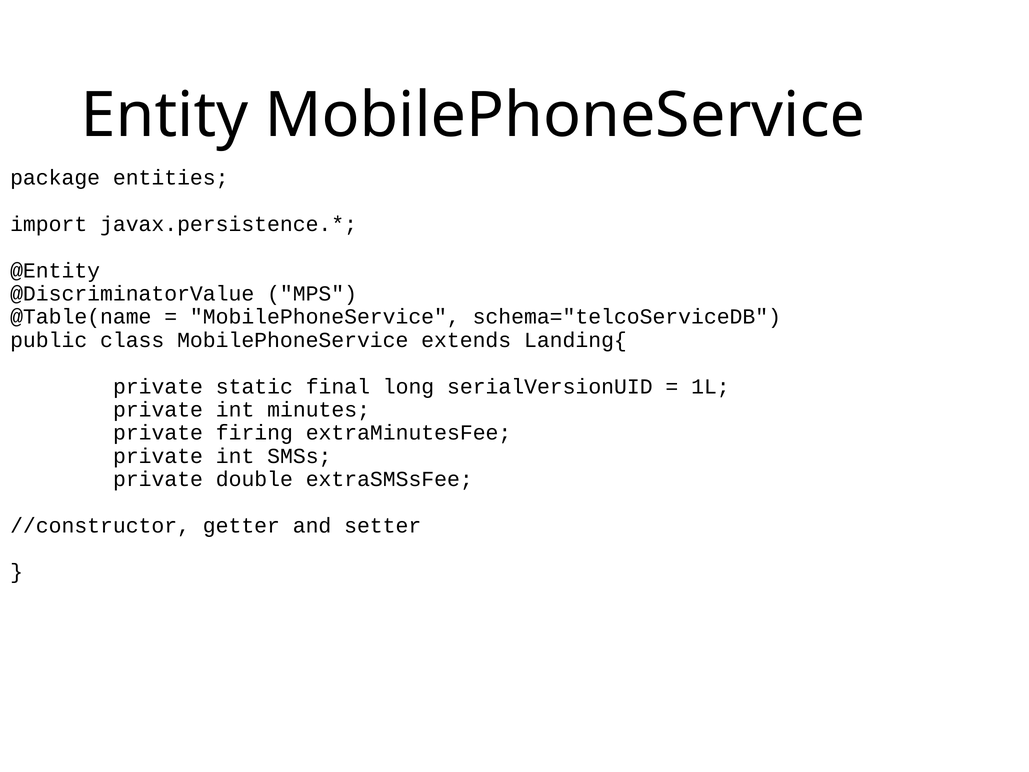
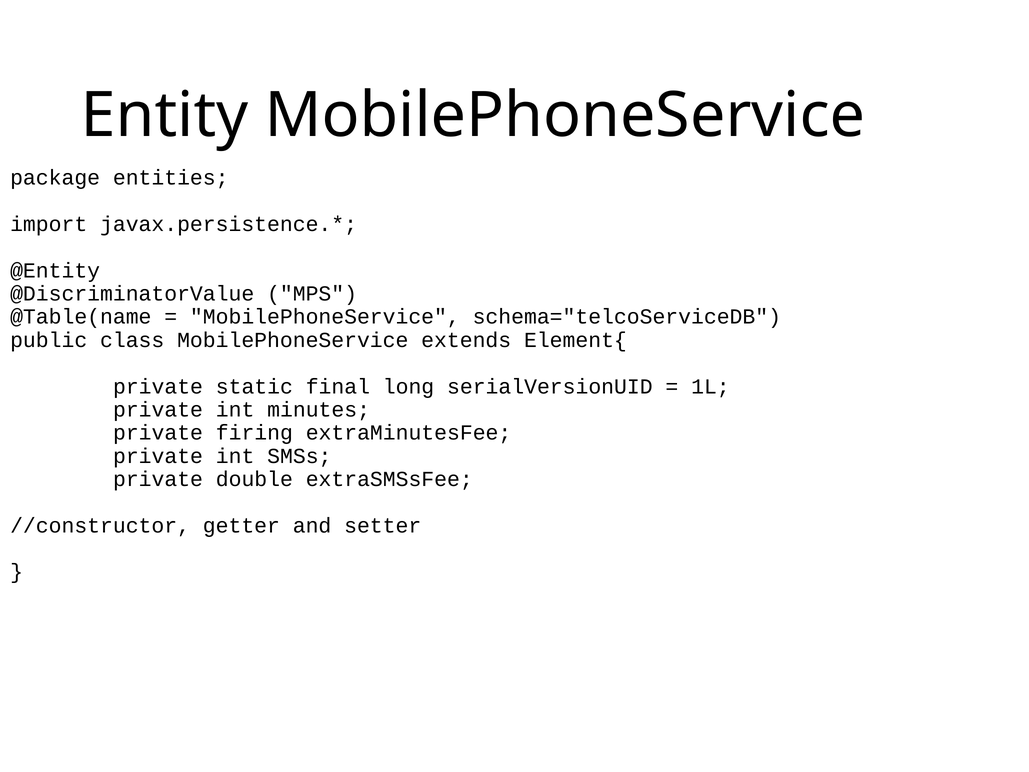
Landing{: Landing{ -> Element{ (575, 340)
